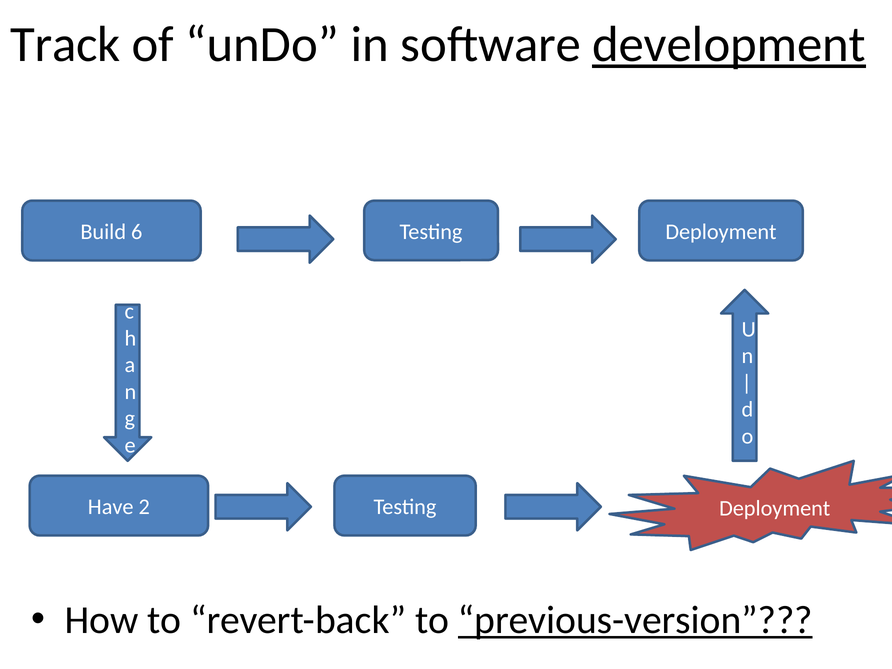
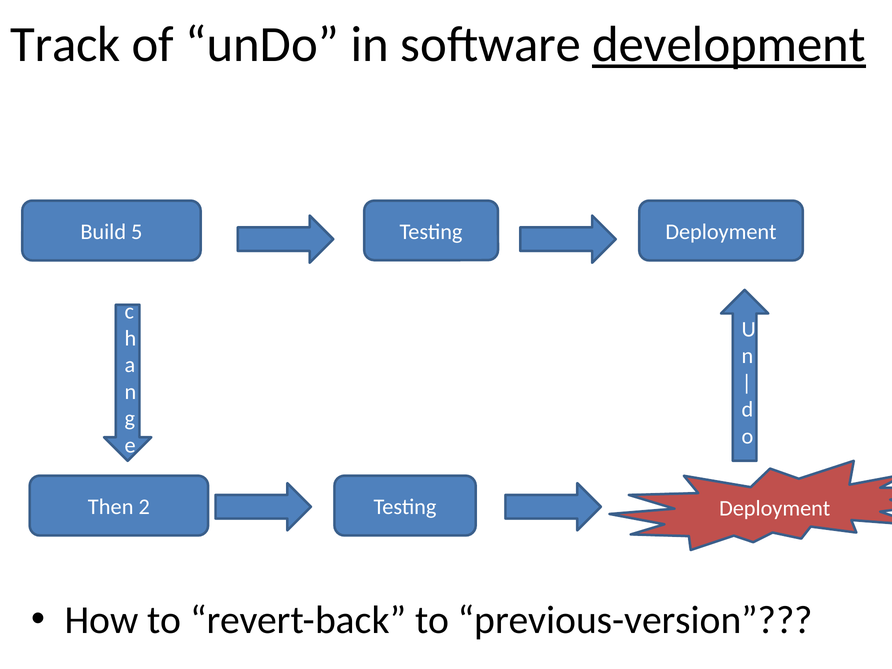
6: 6 -> 5 (137, 232)
Have: Have -> Then (111, 507)
previous-version underline: present -> none (635, 620)
